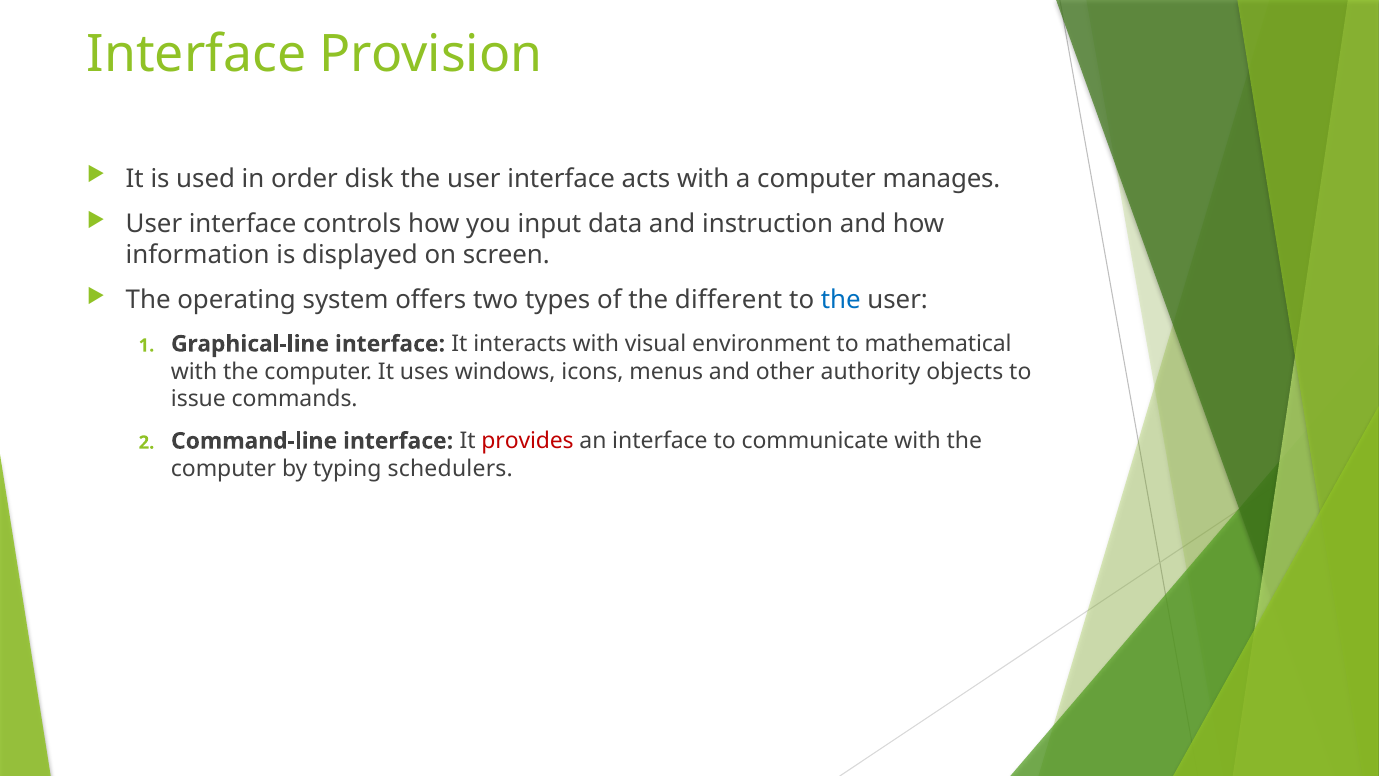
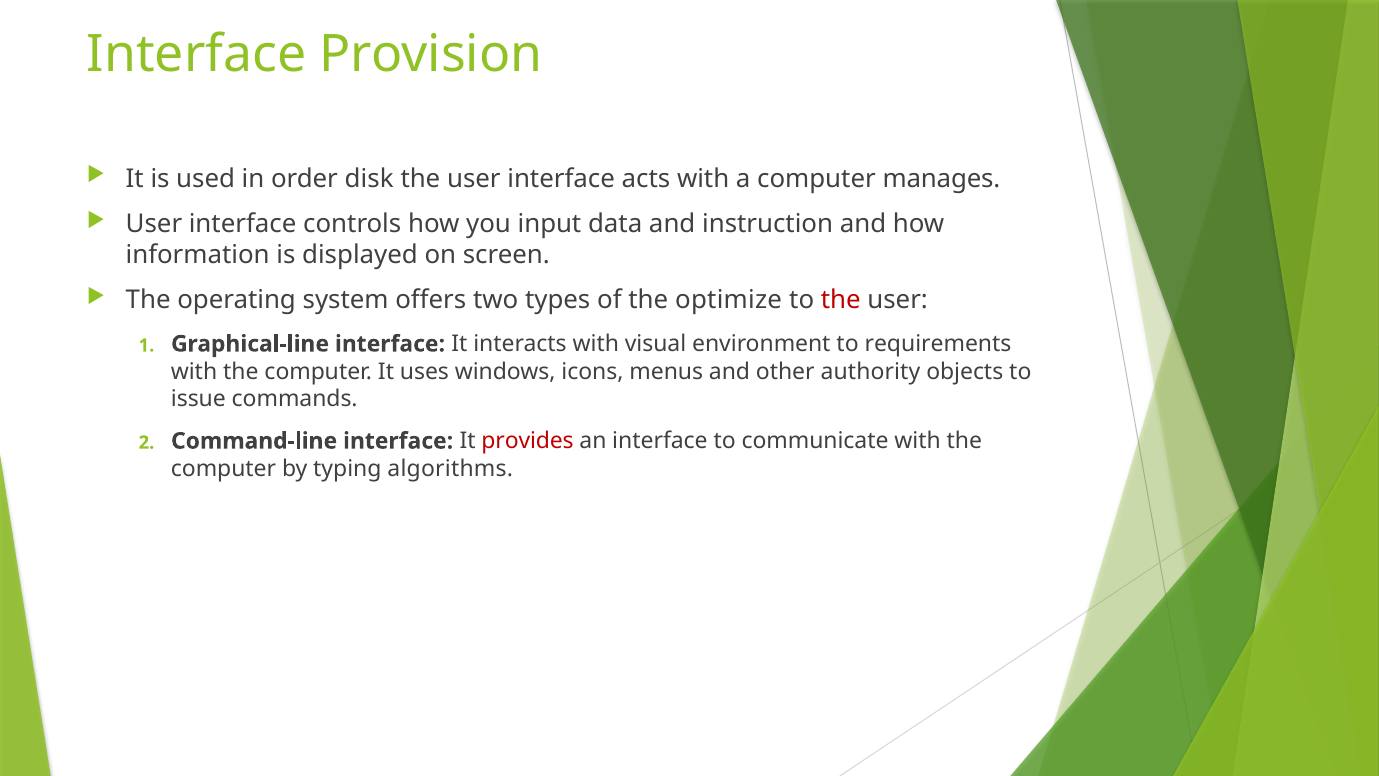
different: different -> optimize (729, 300)
the colour: blue -> red (841, 300)
mathematical: mathematical -> requirements (938, 344)
schedulers: schedulers -> algorithms (450, 468)
